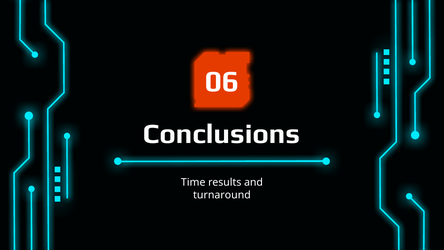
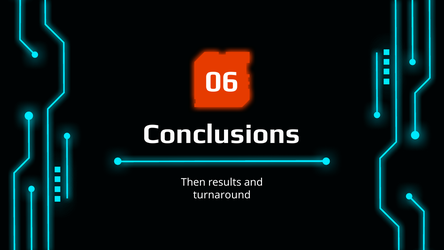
Time: Time -> Then (193, 182)
